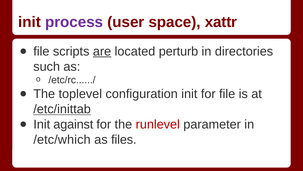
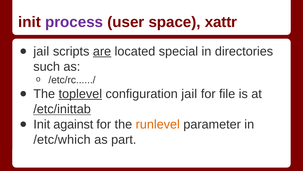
file: file -> jail (41, 51)
perturb: perturb -> special (178, 51)
toplevel underline: none -> present (80, 94)
configuration init: init -> jail (189, 94)
runlevel colour: red -> orange (158, 124)
files: files -> part (124, 139)
